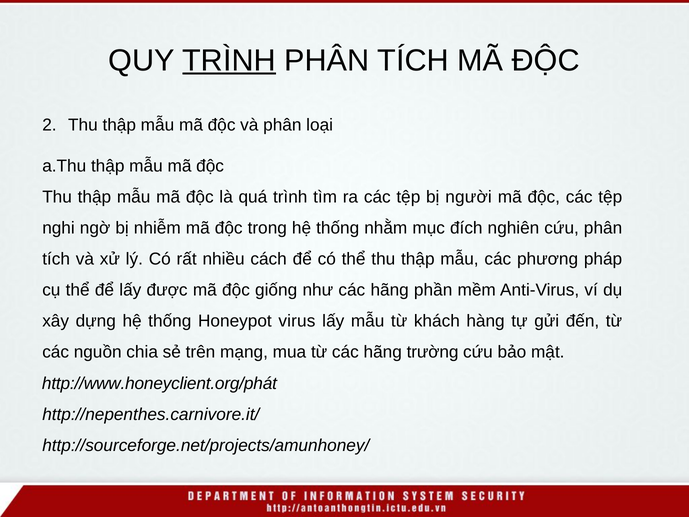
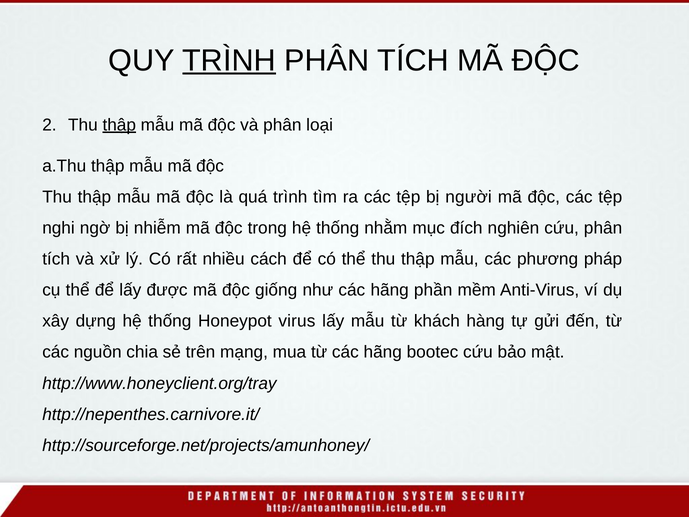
thập underline: none -> present (119, 125)
trường: trường -> bootec (433, 352)
http://www.honeyclient.org/phát: http://www.honeyclient.org/phát -> http://www.honeyclient.org/tray (159, 383)
